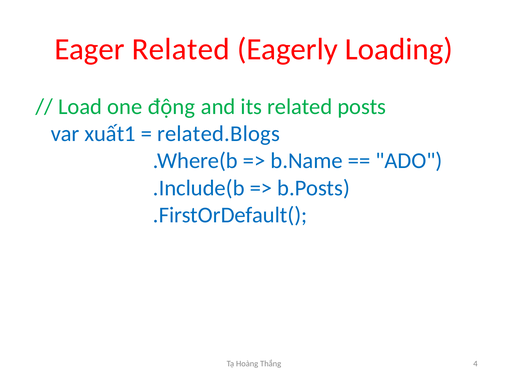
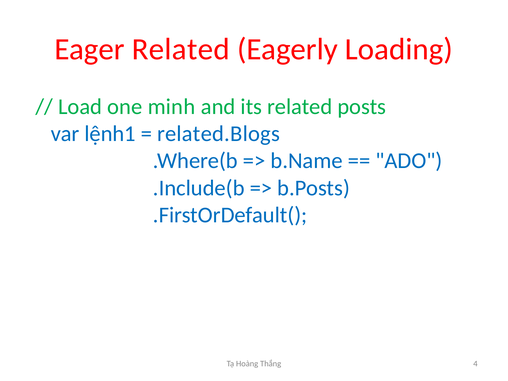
động: động -> minh (171, 107)
xuất1: xuất1 -> lệnh1 (110, 134)
